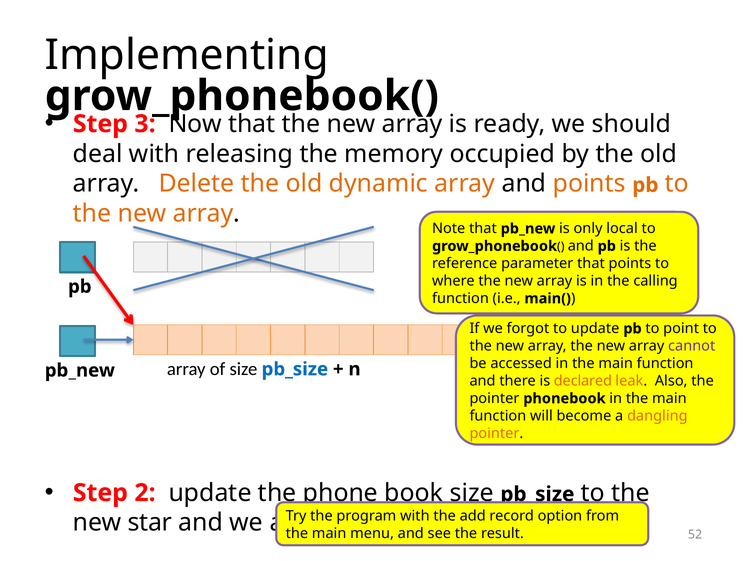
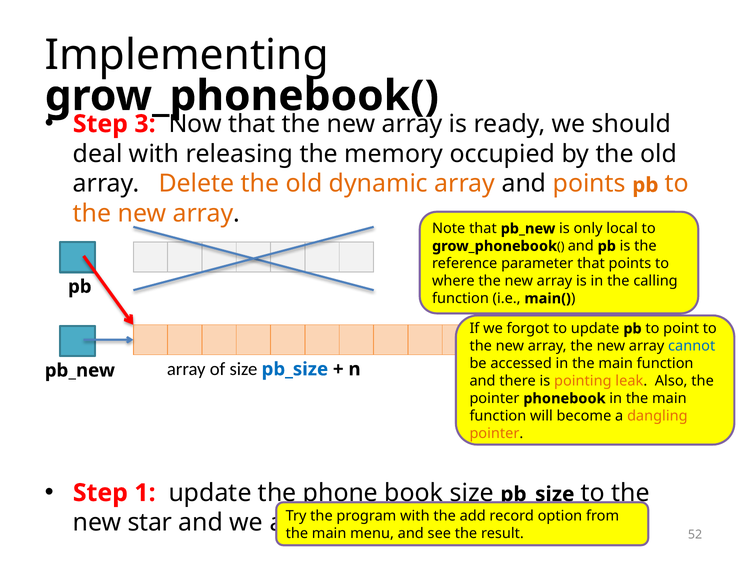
cannot colour: purple -> blue (692, 346)
declared: declared -> pointing (583, 380)
2: 2 -> 1 (145, 492)
